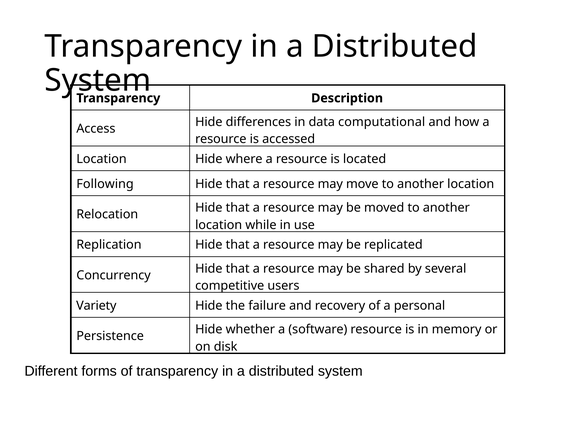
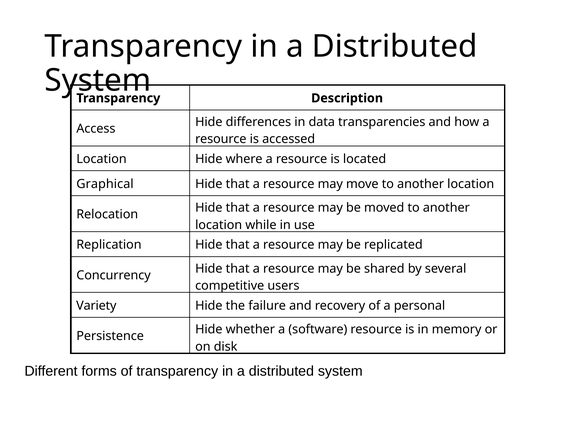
computational: computational -> transparencies (382, 122)
Following: Following -> Graphical (105, 184)
